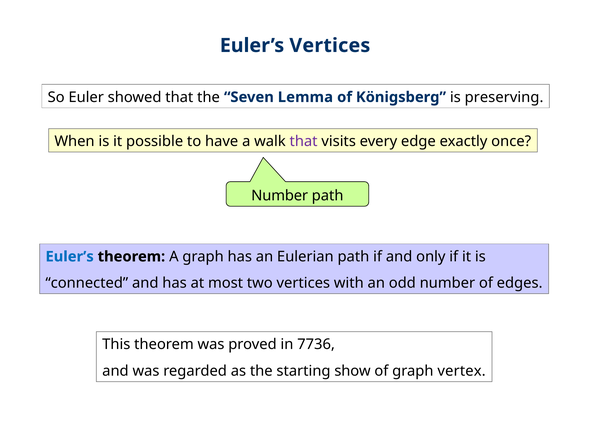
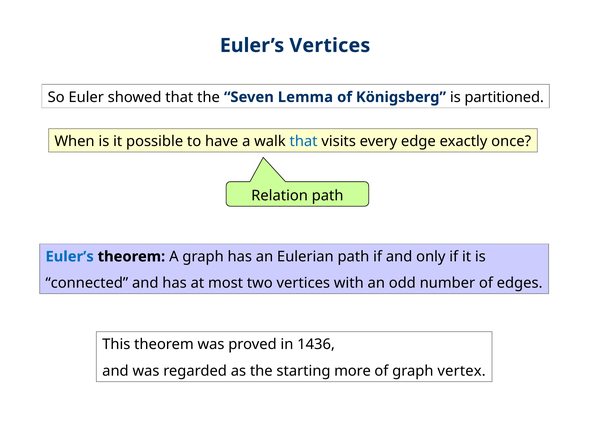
preserving: preserving -> partitioned (504, 97)
that colour: purple -> blue (304, 142)
Number: Number -> Relation (280, 196)
7736: 7736 -> 1436 (316, 345)
show: show -> more (353, 371)
